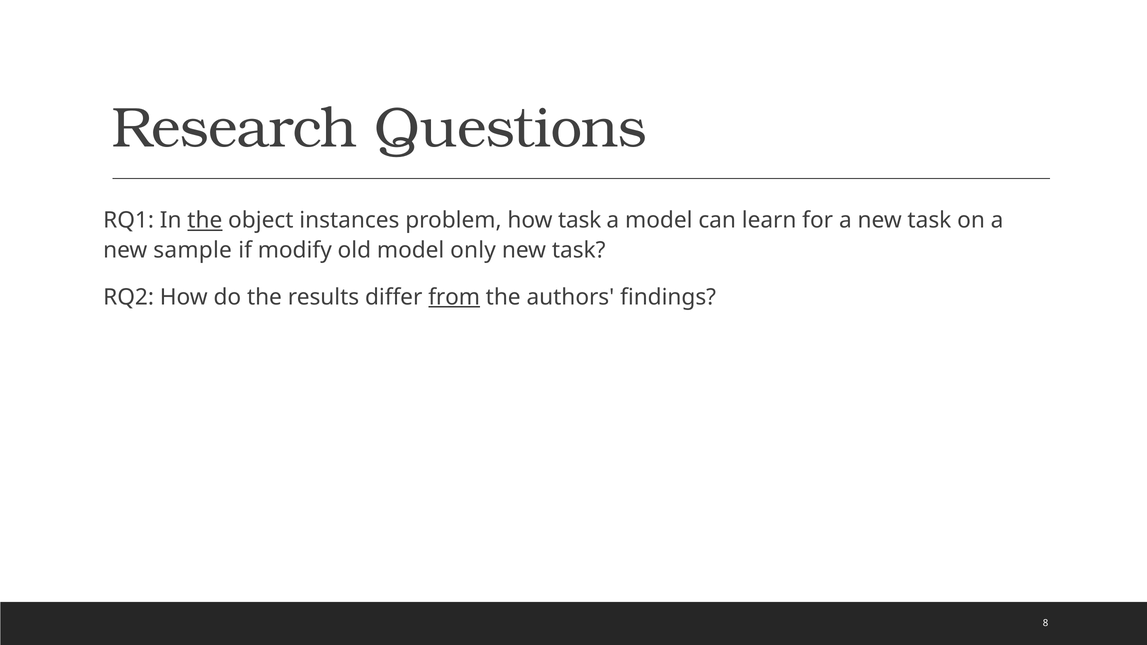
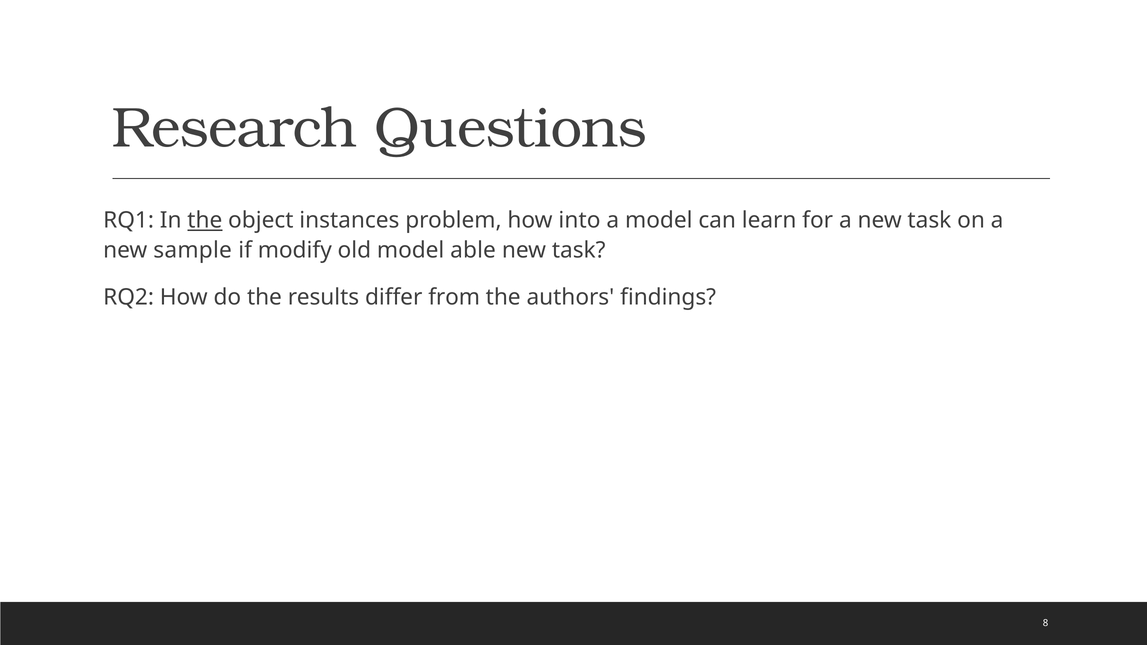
how task: task -> into (580, 221)
only: only -> able (473, 250)
from underline: present -> none (454, 297)
